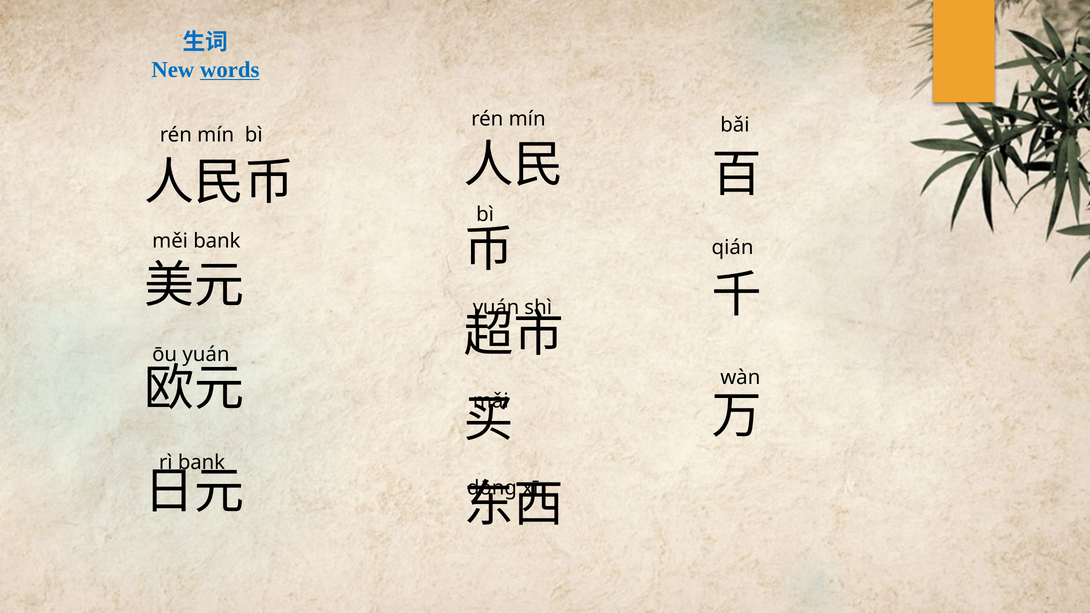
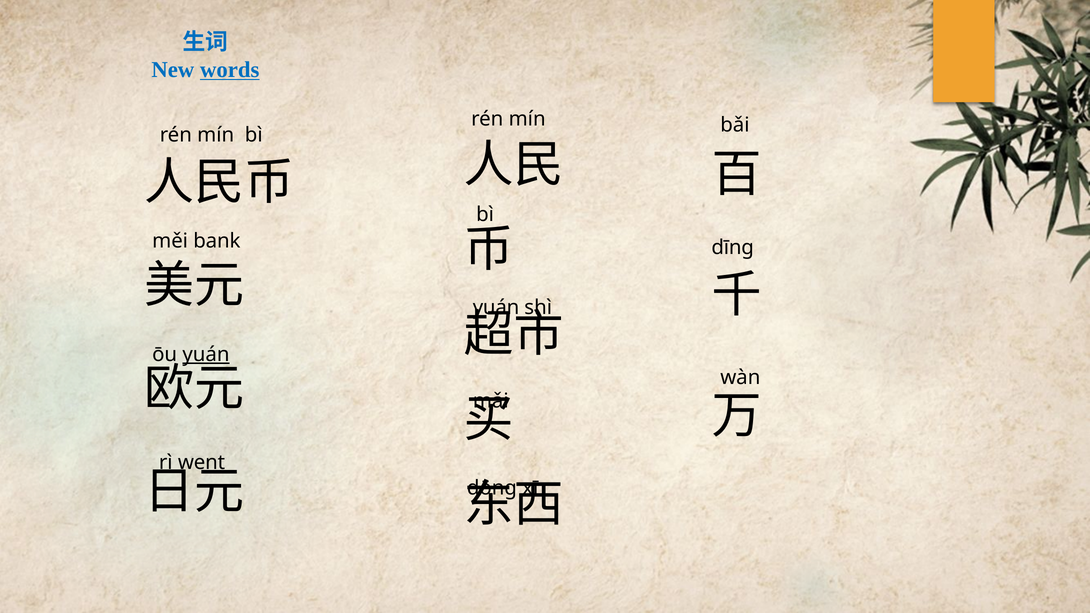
qián: qián -> dīnɡ (733, 247)
yuán underline: none -> present (206, 355)
rì bank: bank -> went (201, 463)
